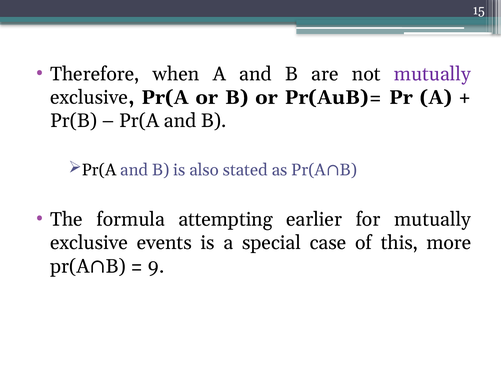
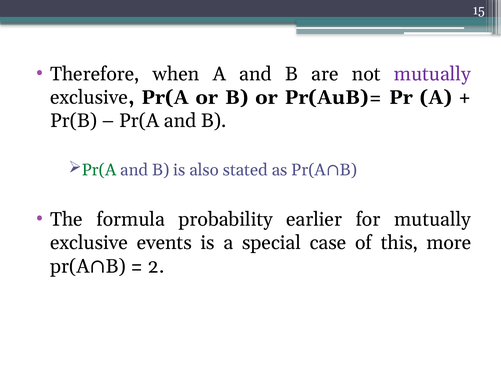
Pr(A colour: black -> green (99, 170)
attempting: attempting -> probability (226, 219)
9: 9 -> 2 (156, 266)
